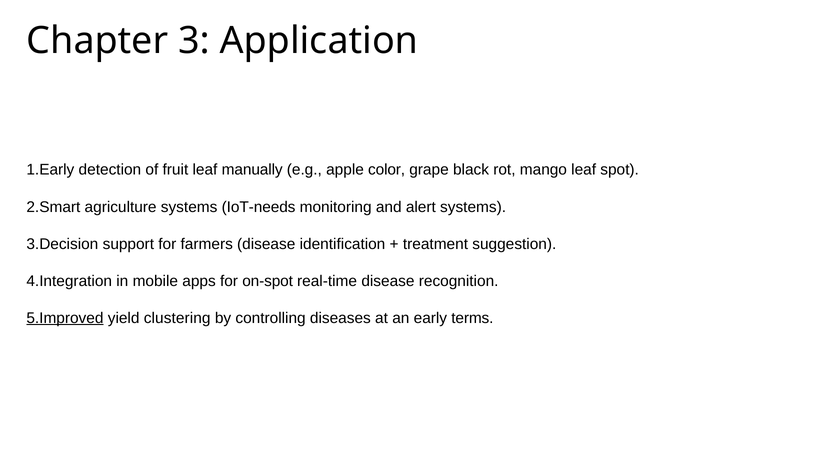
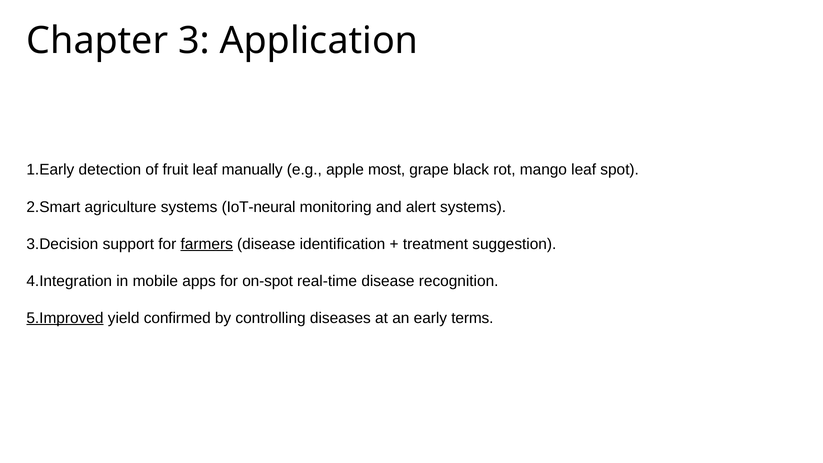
color: color -> most (387, 170)
IoT-needs: IoT-needs -> IoT-neural (259, 207)
farmers underline: none -> present (207, 244)
clustering: clustering -> confirmed (177, 318)
